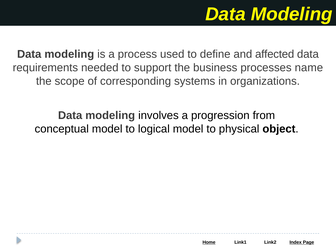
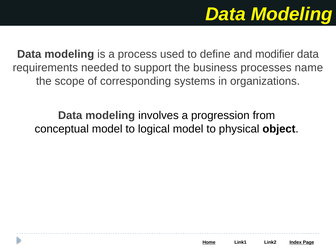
affected: affected -> modifier (275, 54)
